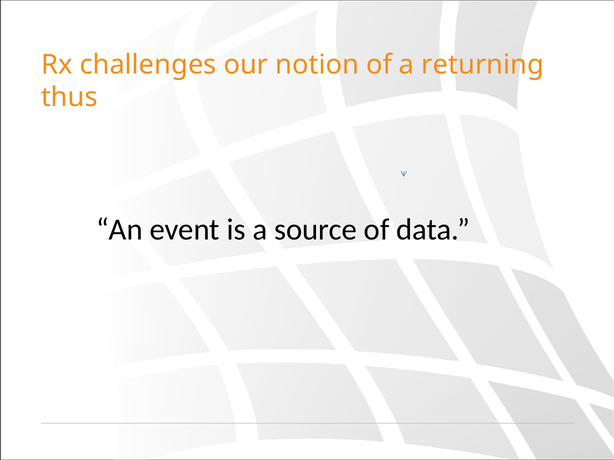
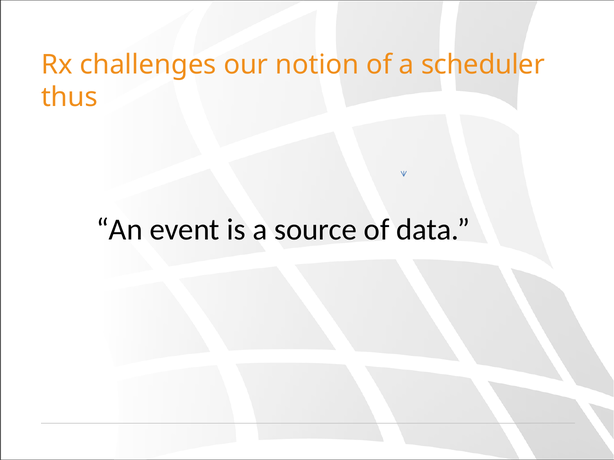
returning: returning -> scheduler (483, 65)
